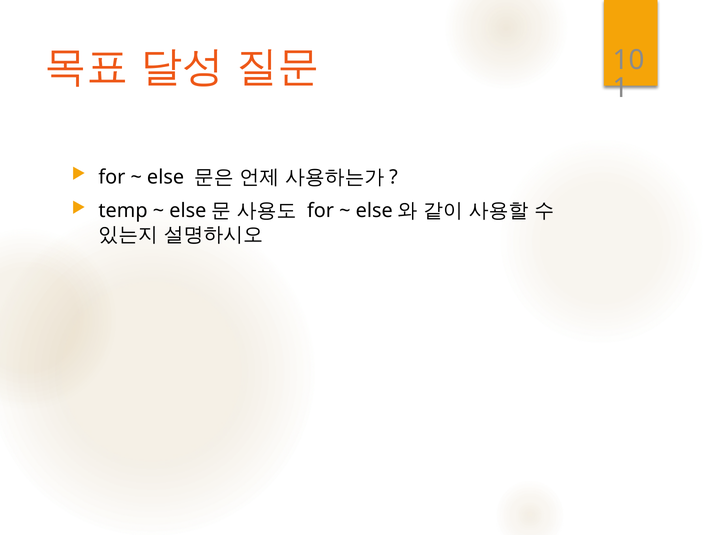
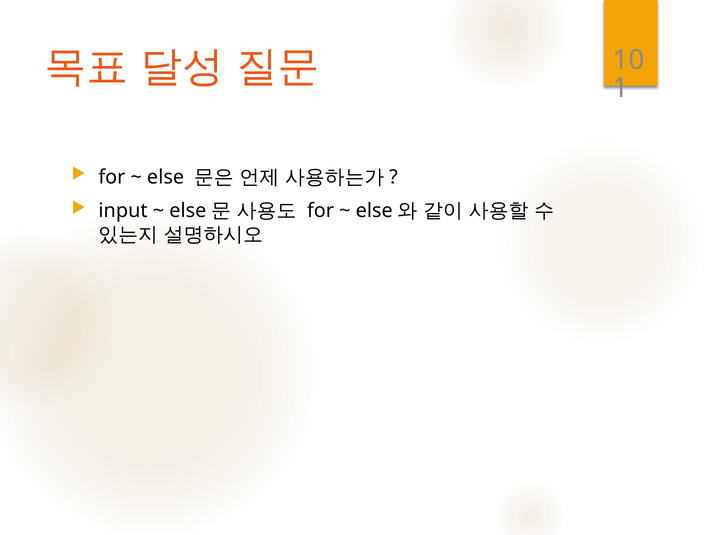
temp: temp -> input (123, 211)
